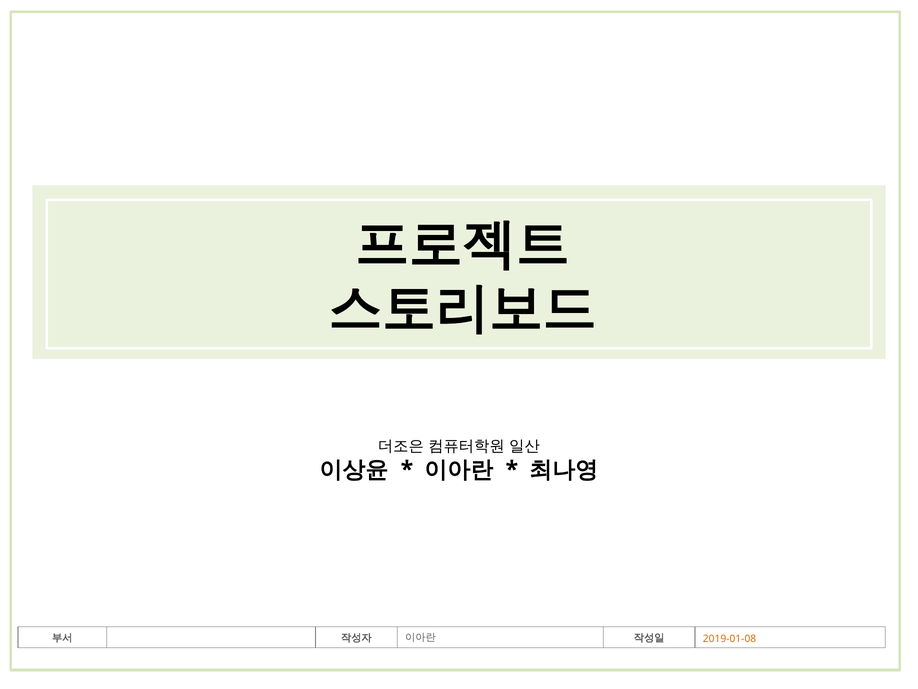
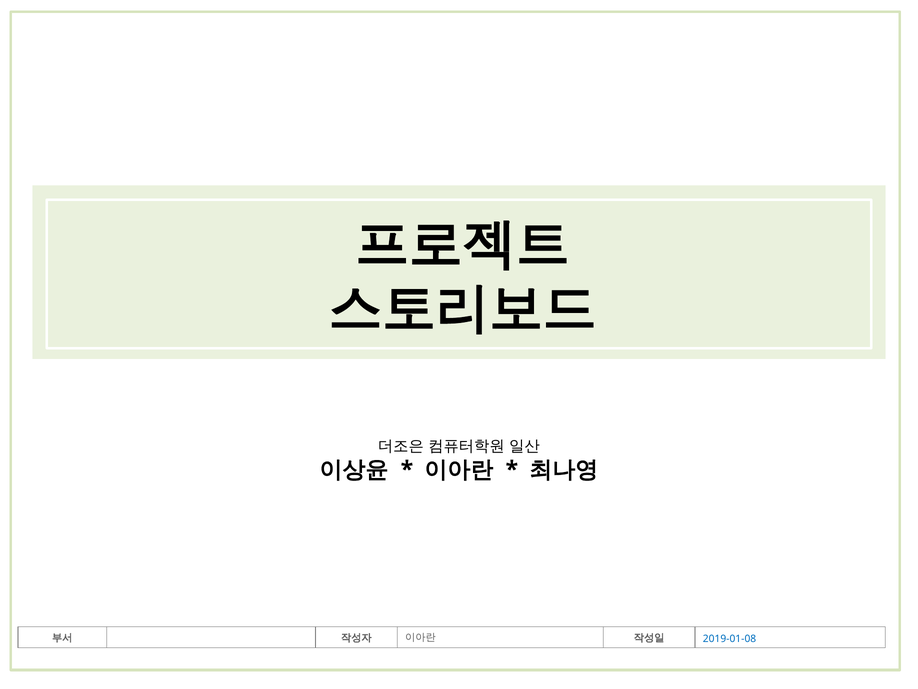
2019-01-08 colour: orange -> blue (730, 638)
